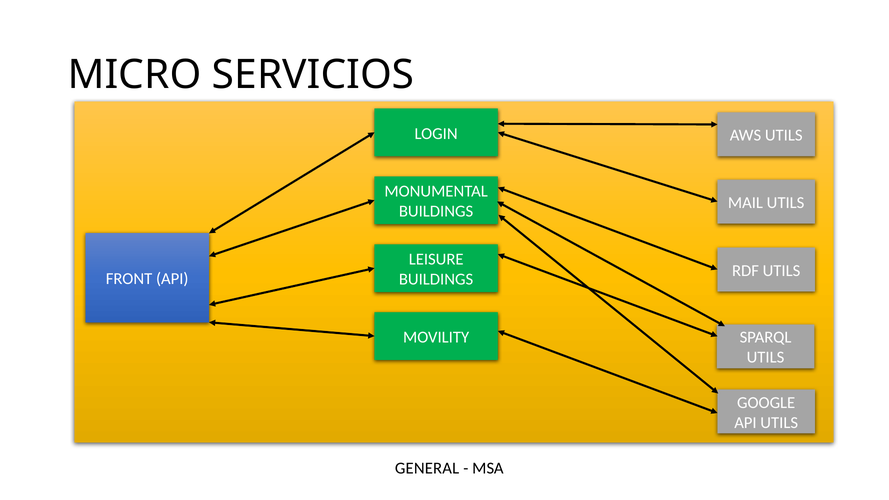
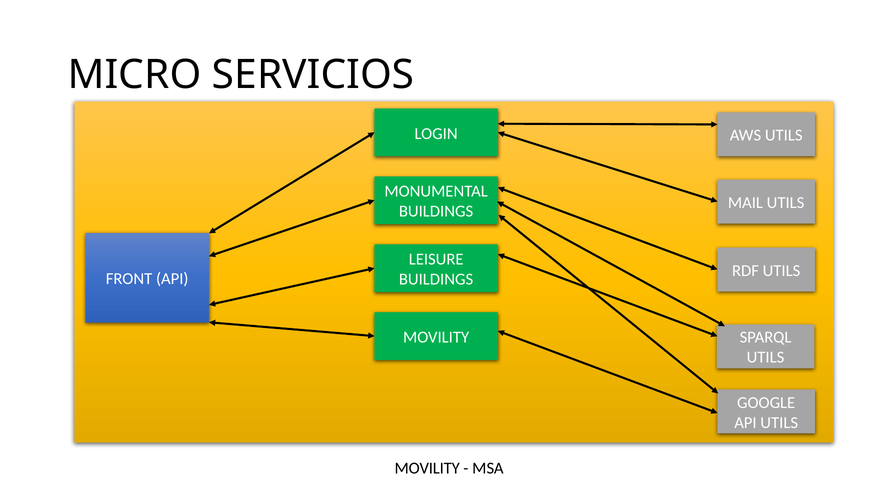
GENERAL: GENERAL -> MOVILITY (427, 468)
